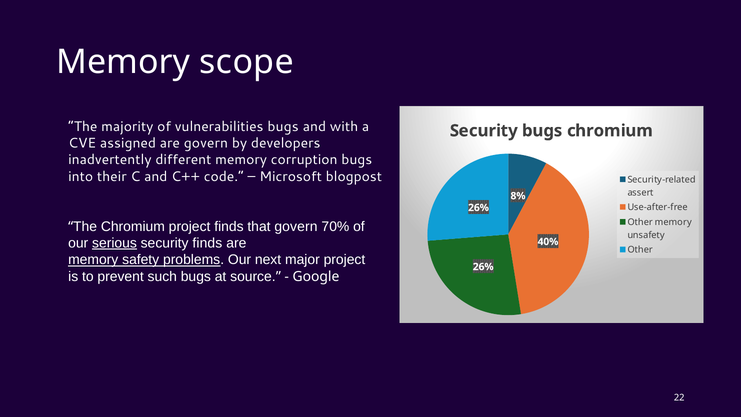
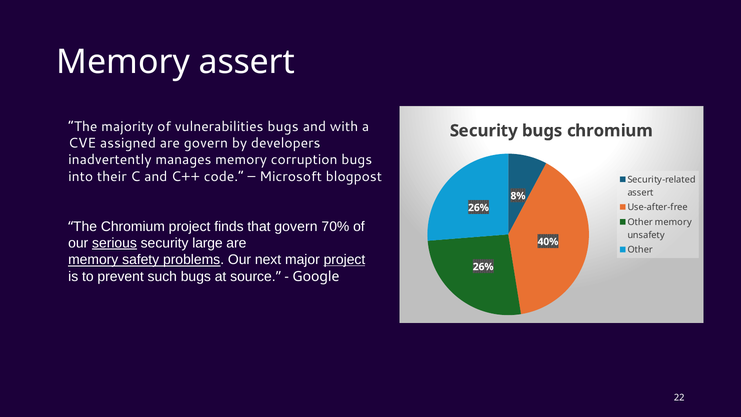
Memory scope: scope -> assert (247, 62)
different: different -> manages (183, 160)
security finds: finds -> large (207, 243)
project underline: none -> present (344, 260)
